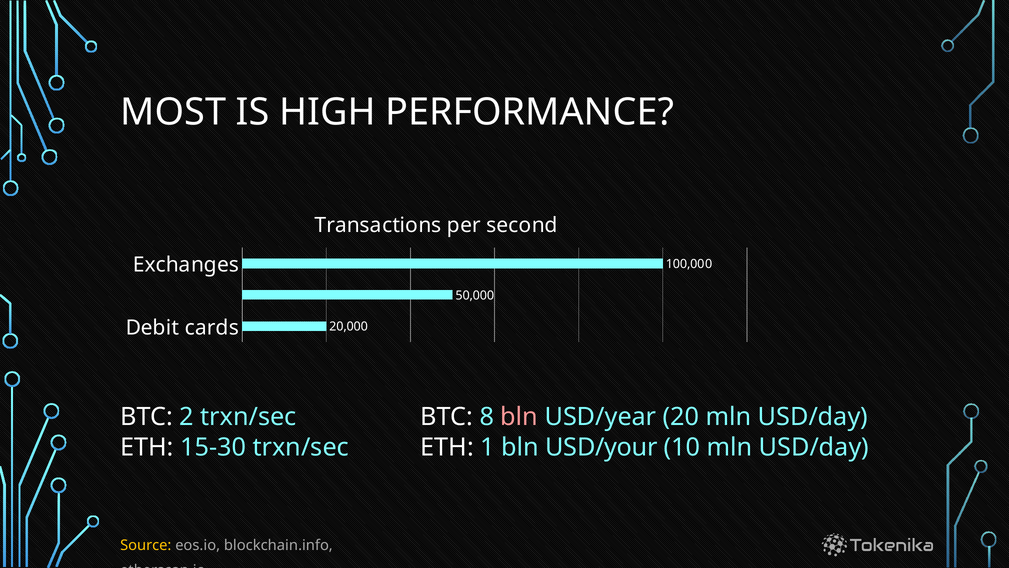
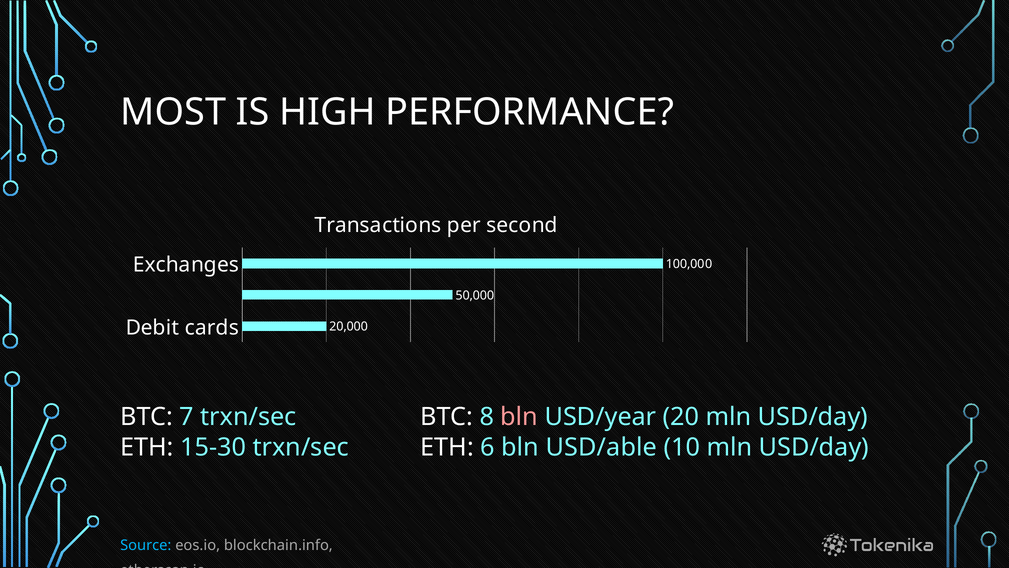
2: 2 -> 7 (187, 417)
1: 1 -> 6 (488, 447)
USD/your: USD/your -> USD/able (601, 447)
Source colour: yellow -> light blue (146, 545)
